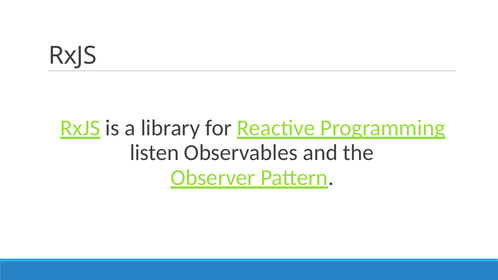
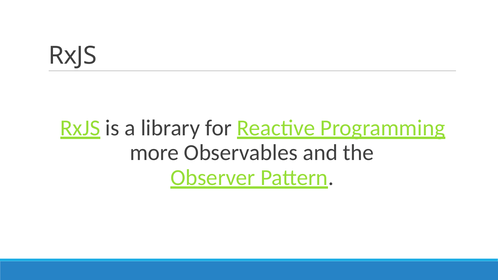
listen: listen -> more (154, 153)
